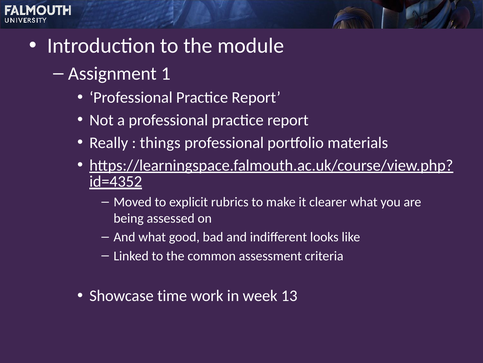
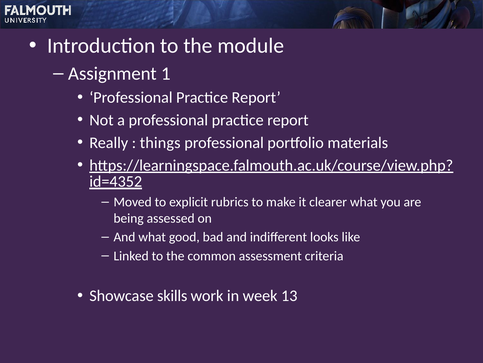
time: time -> skills (172, 295)
